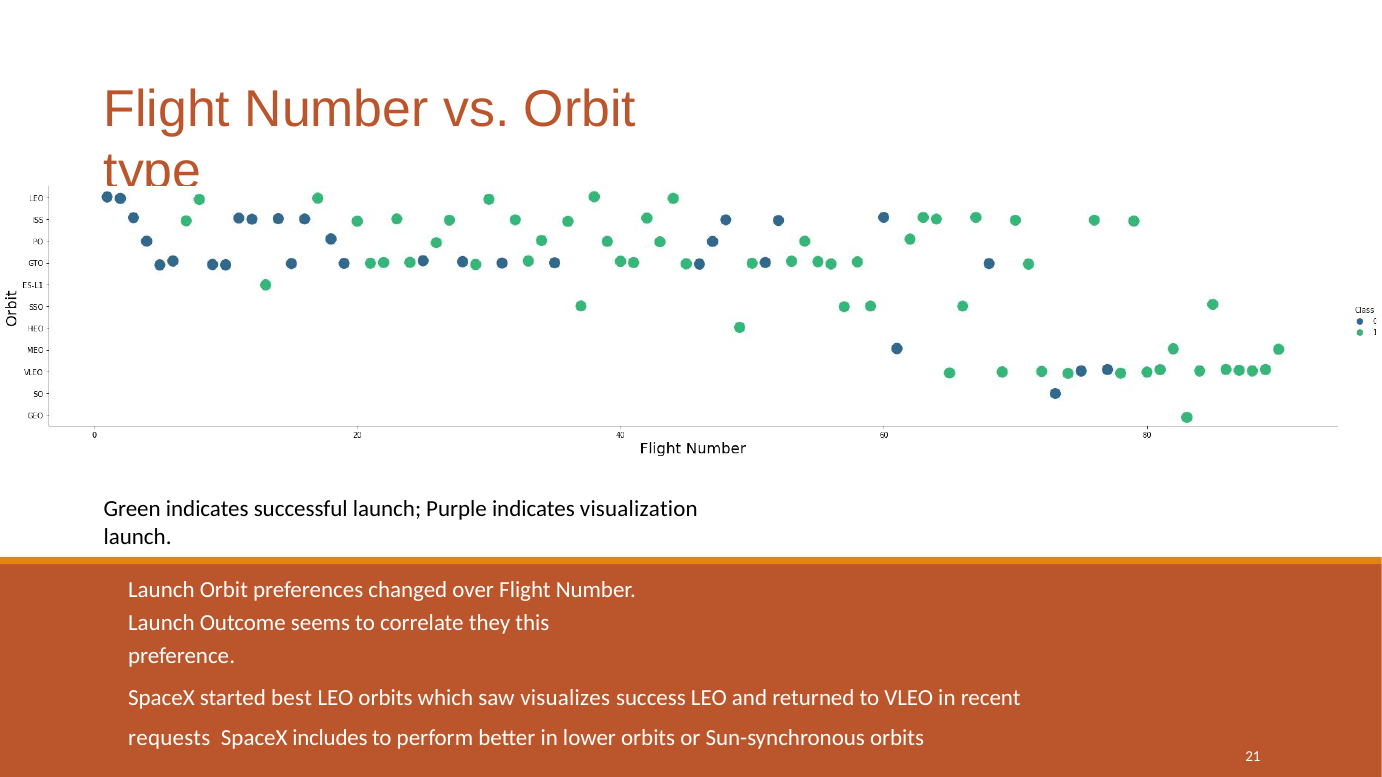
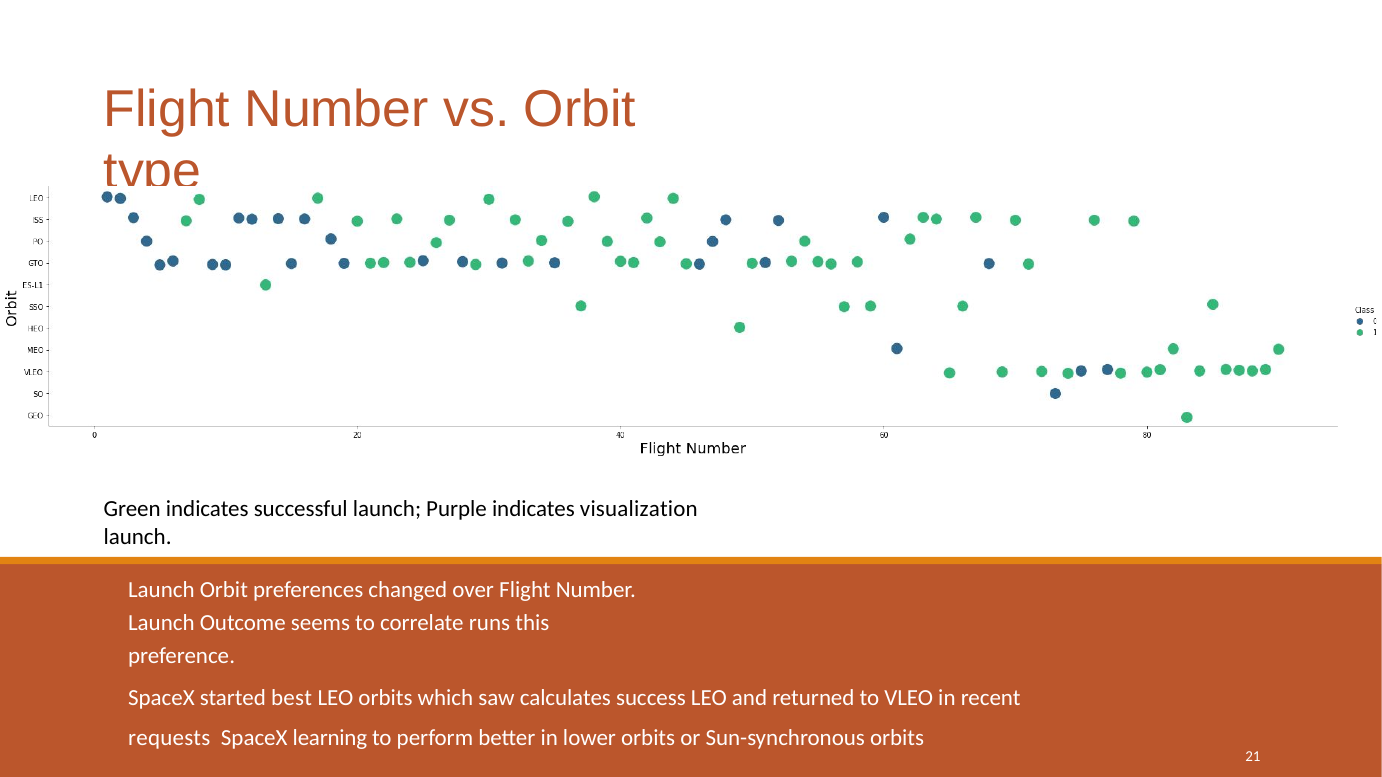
they: they -> runs (490, 623)
visualizes: visualizes -> calculates (565, 699)
includes: includes -> learning (330, 739)
